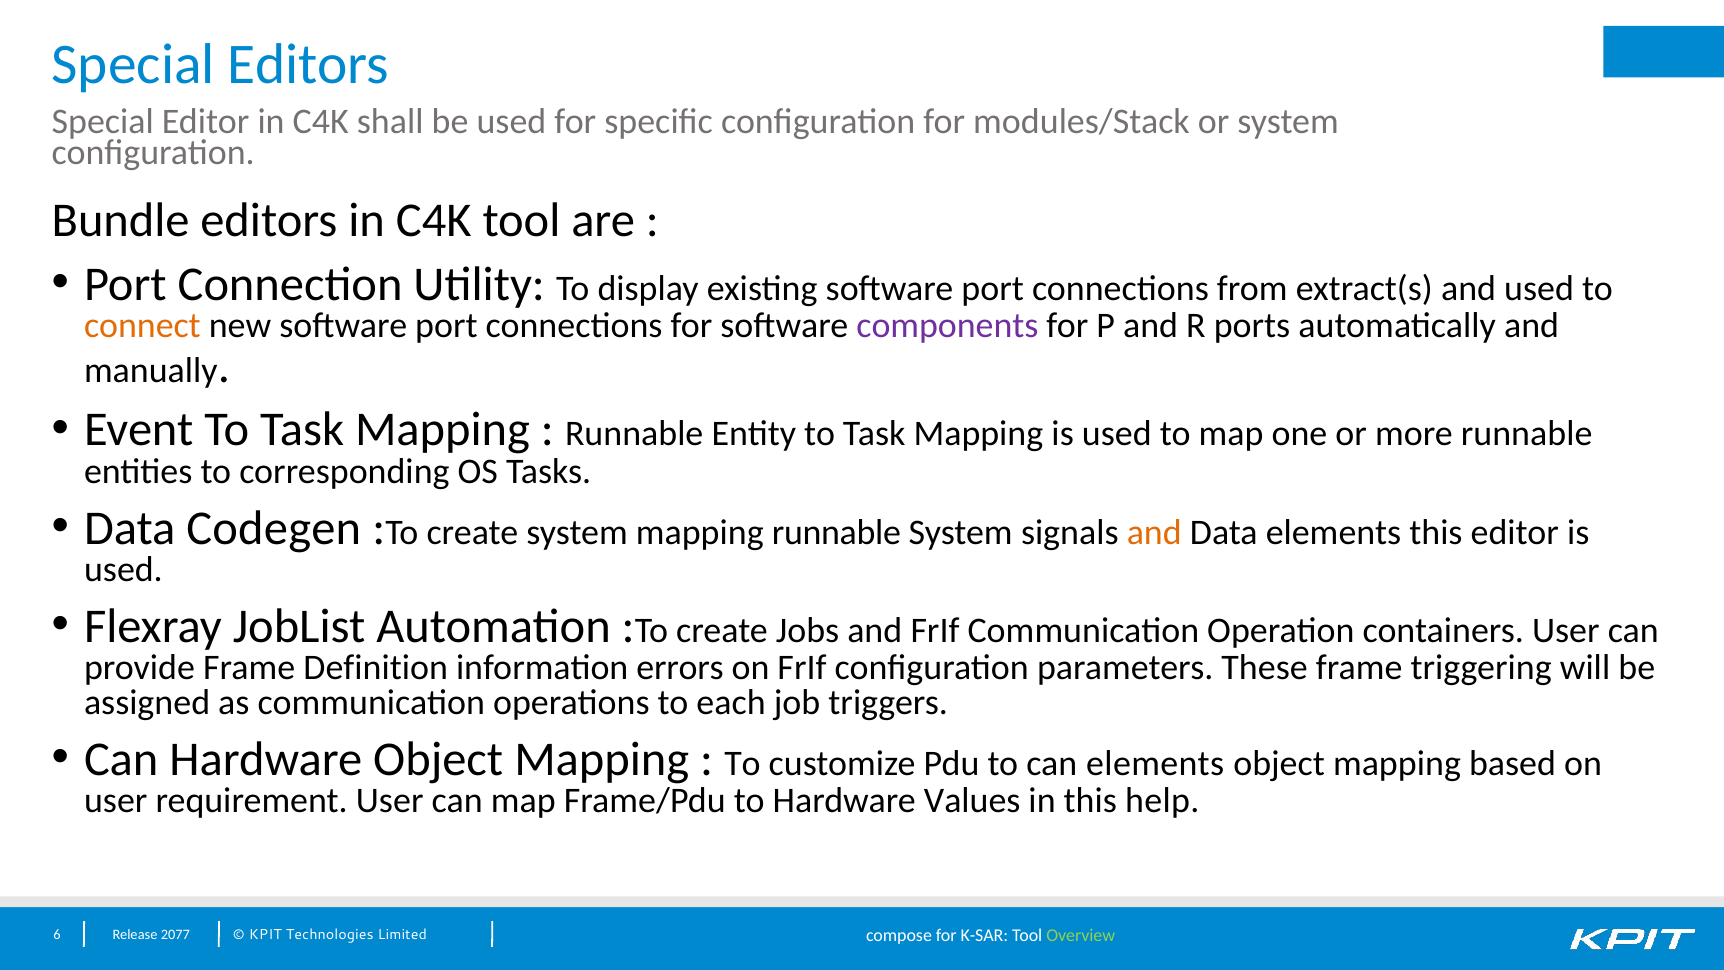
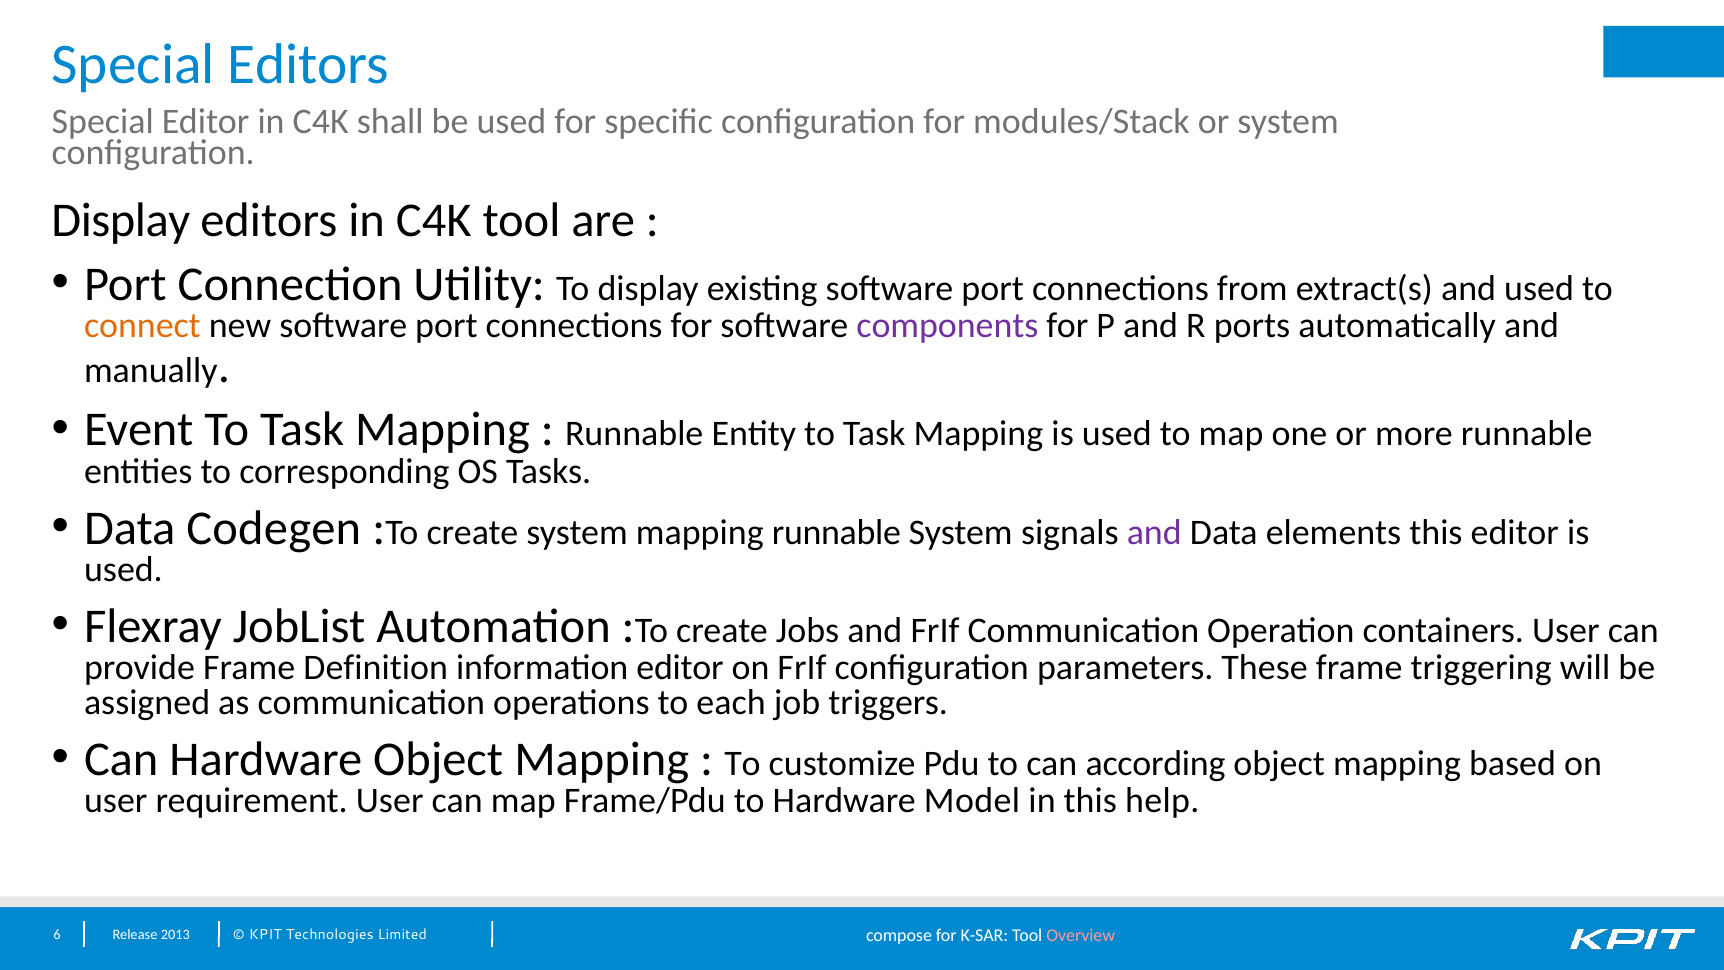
Bundle: Bundle -> Display (121, 221)
and colour: orange -> purple (1154, 532)
information errors: errors -> editor (680, 668)
can elements: elements -> according (1155, 763)
Values: Values -> Model (972, 801)
Overview colour: light green -> pink (1081, 935)
2077: 2077 -> 2013 (175, 935)
